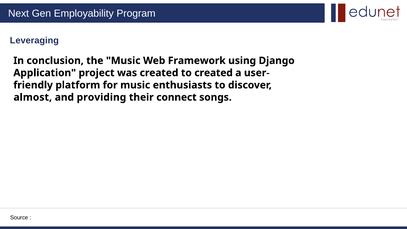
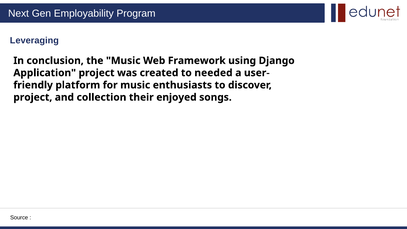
to created: created -> needed (213, 73)
almost: almost -> project (33, 97)
providing: providing -> collection (101, 97)
connect: connect -> enjoyed (176, 97)
